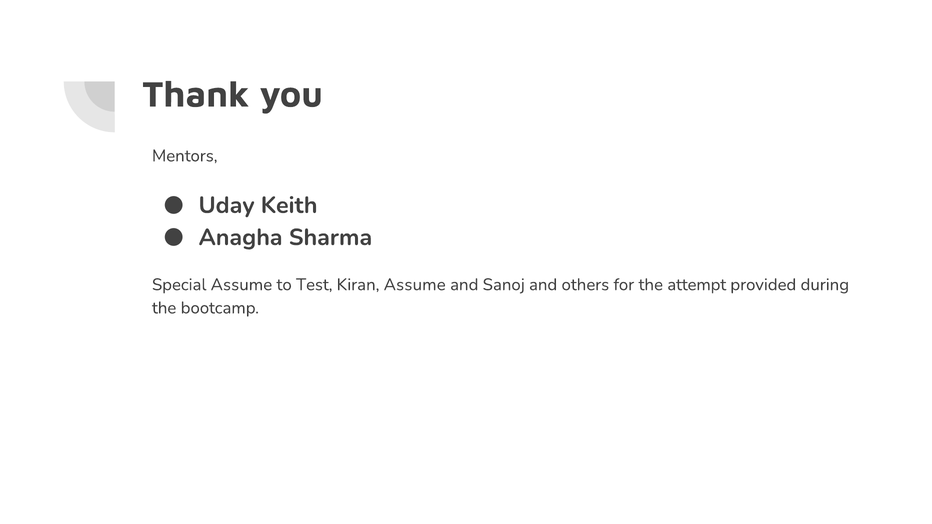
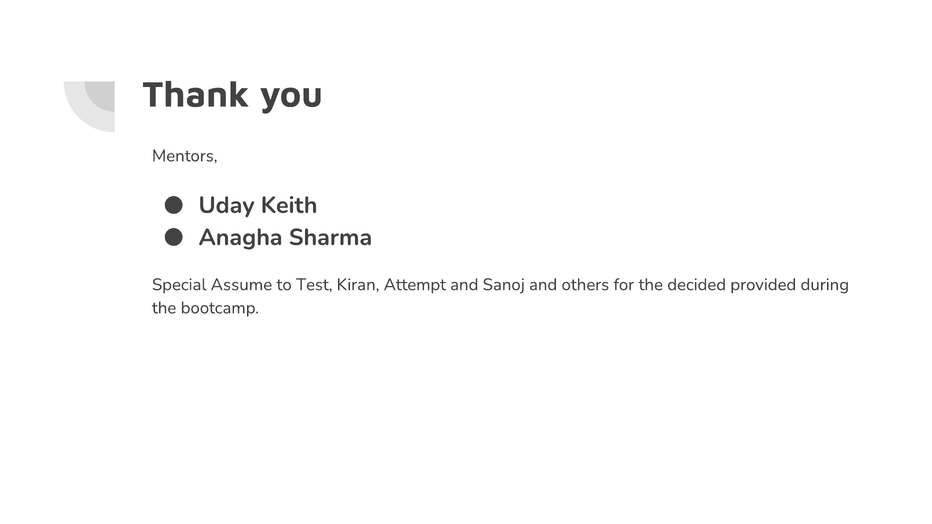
Kiran Assume: Assume -> Attempt (415, 285)
attempt: attempt -> decided (697, 285)
